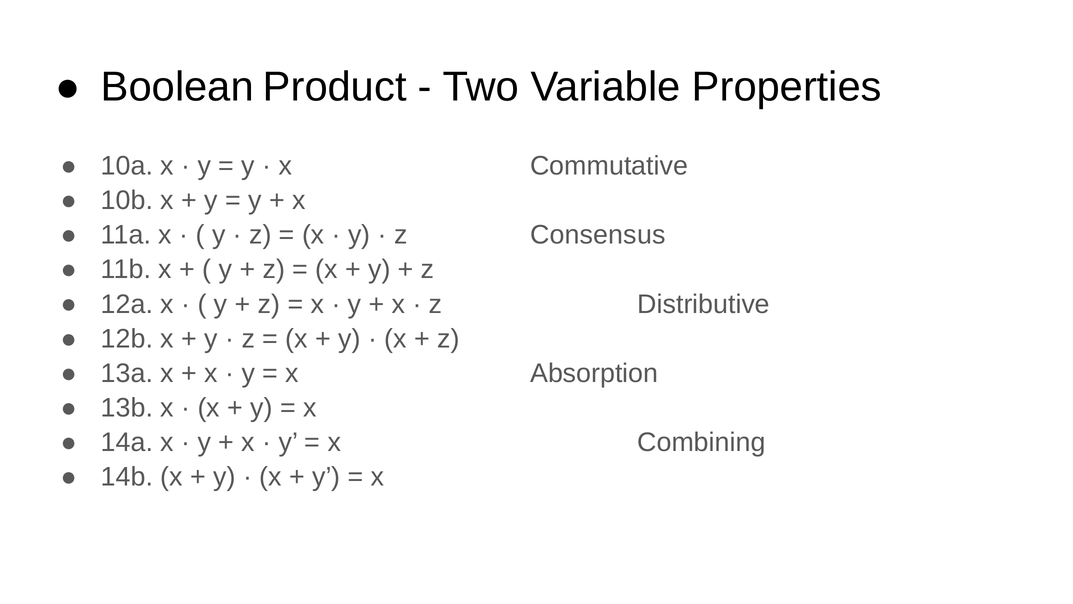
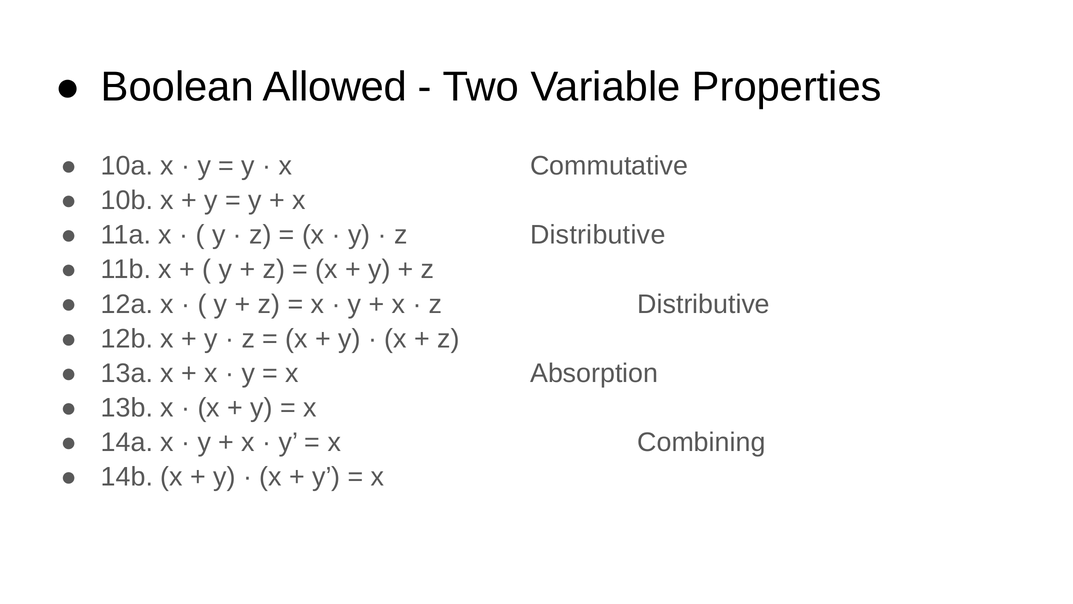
Product: Product -> Allowed (335, 87)
Consensus: Consensus -> Distributive (598, 235)
